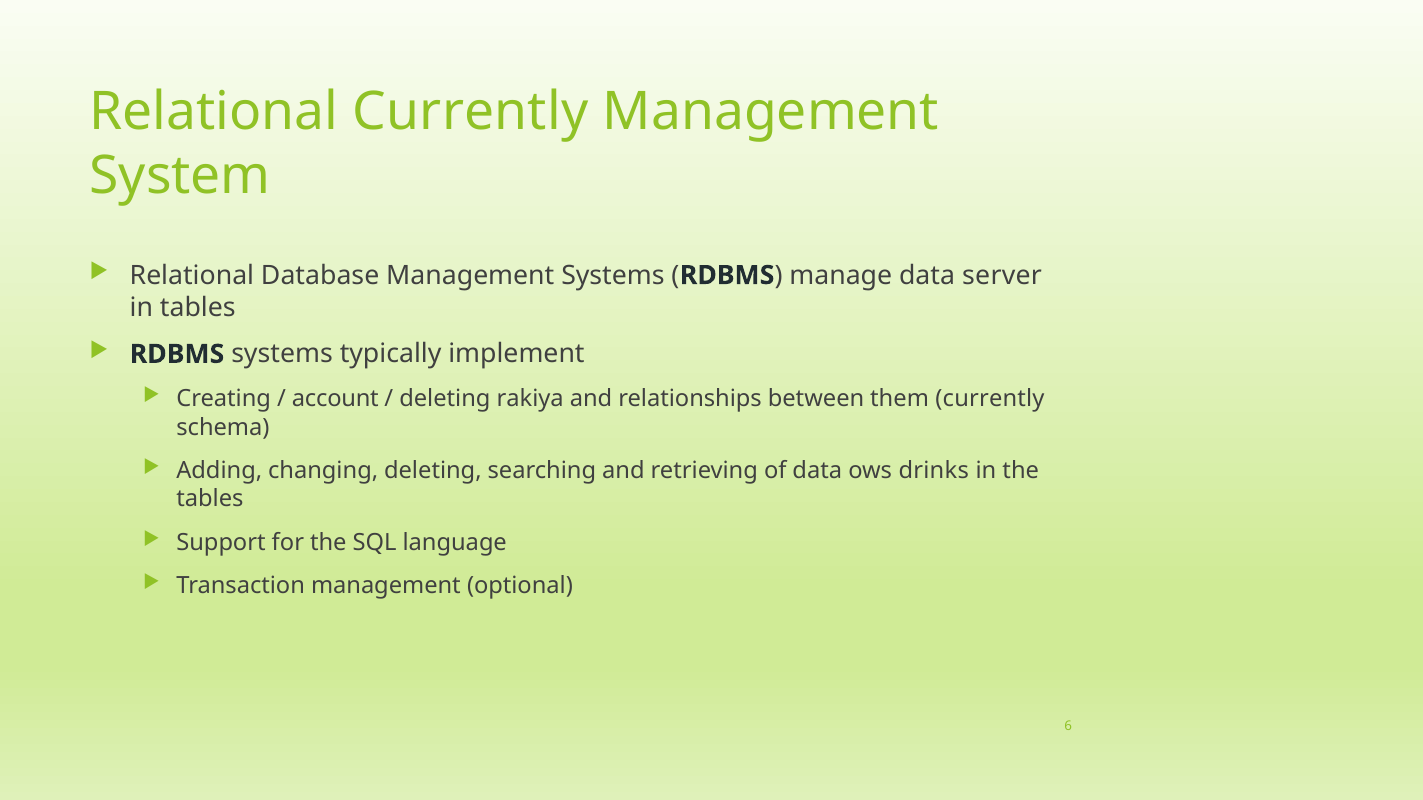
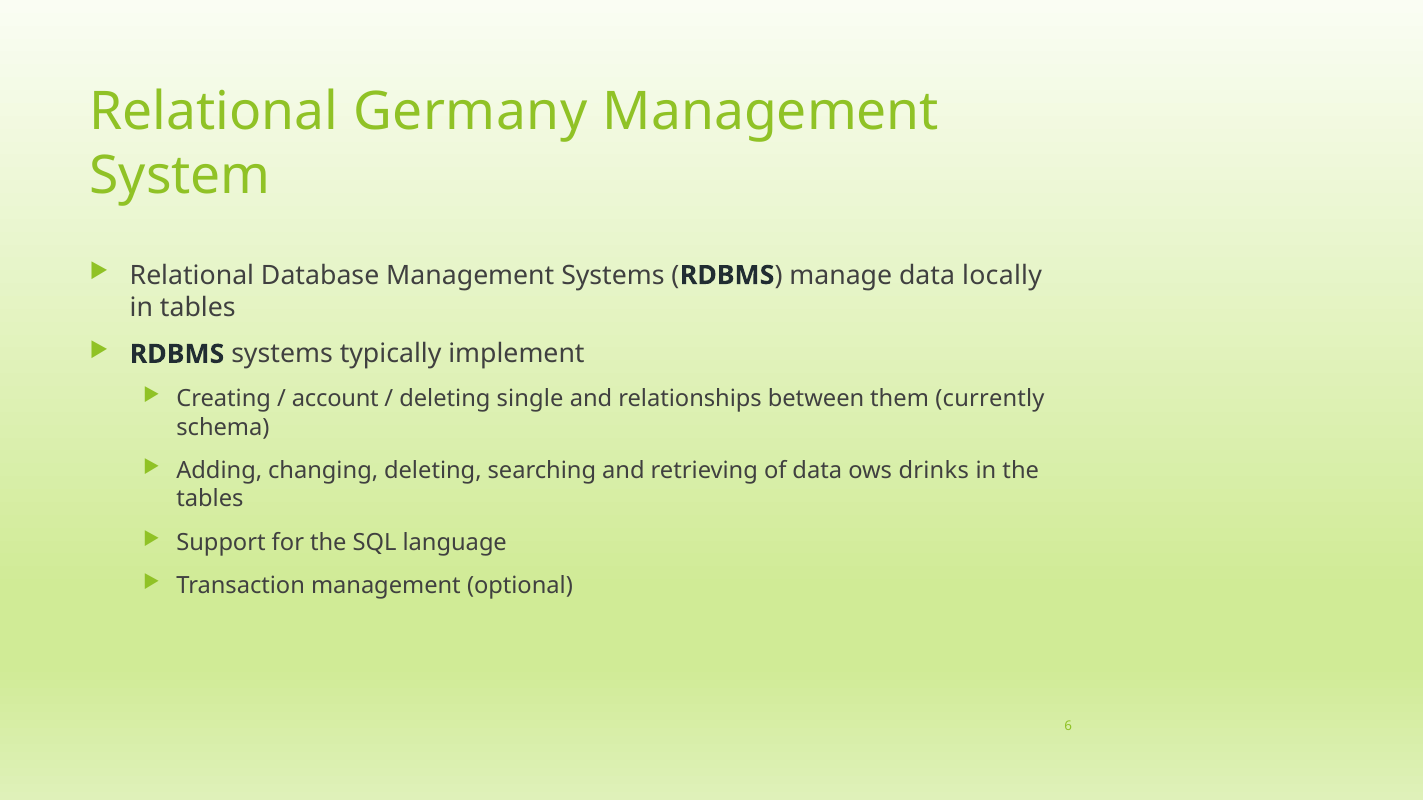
Relational Currently: Currently -> Germany (470, 112)
server: server -> locally (1002, 275)
rakiya: rakiya -> single (530, 399)
